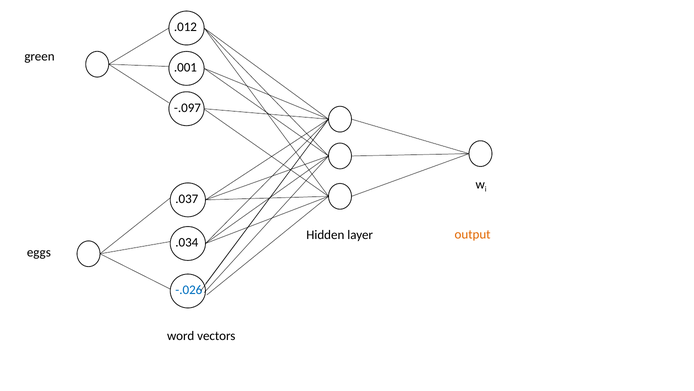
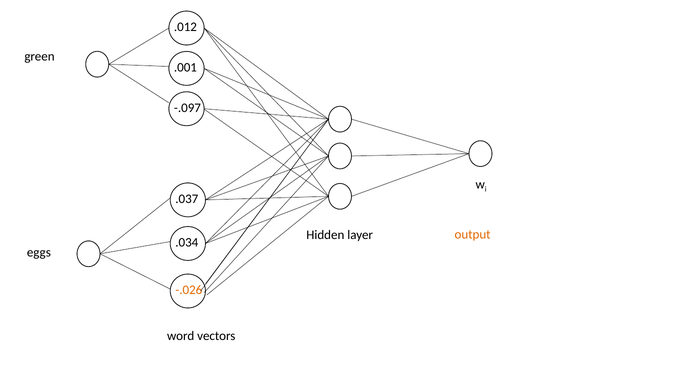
-.026 colour: blue -> orange (189, 290)
